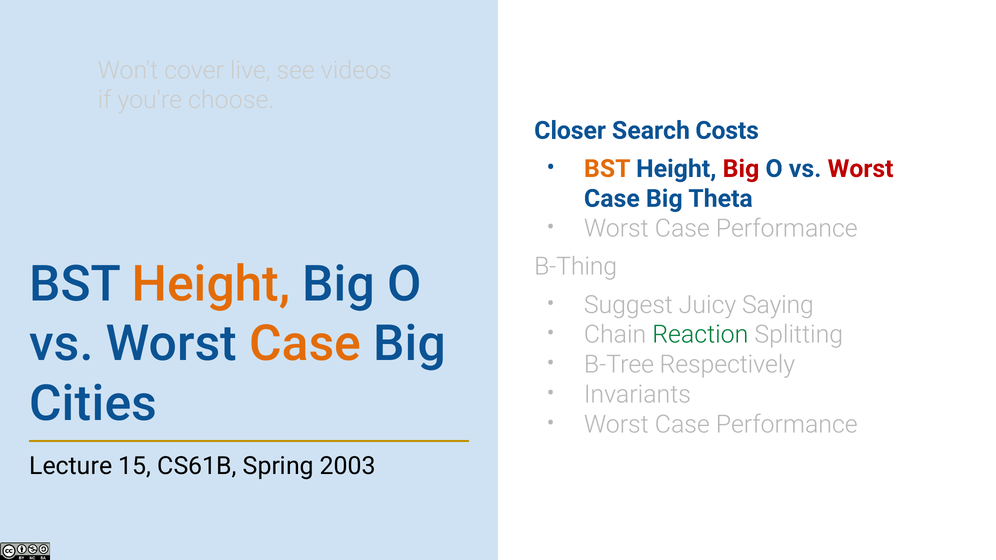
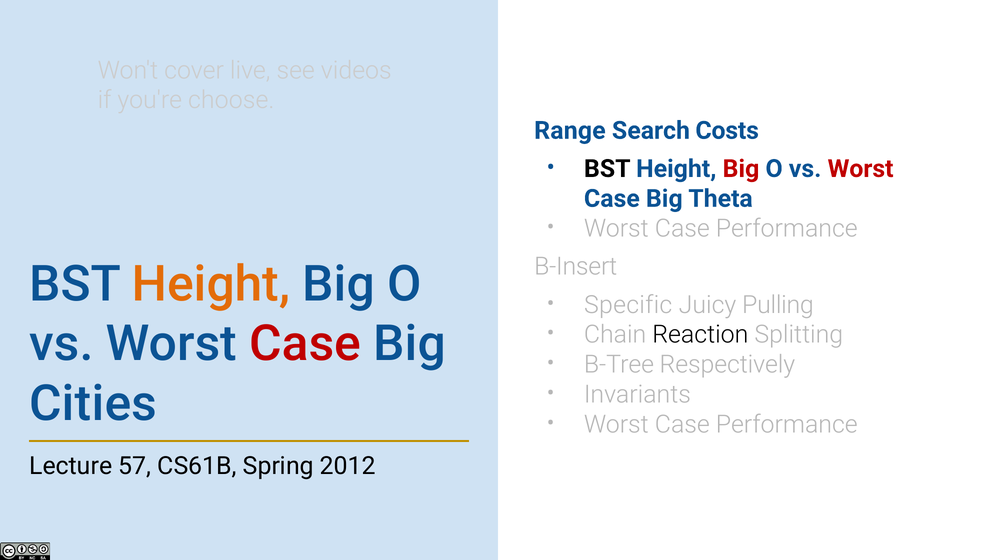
Closer: Closer -> Range (570, 131)
BST colour: orange -> black (607, 169)
B-Thing: B-Thing -> B-Insert (576, 267)
Suggest: Suggest -> Specific (628, 305)
Saying: Saying -> Pulling (778, 305)
Reaction colour: green -> black (700, 335)
Case colour: orange -> red (305, 344)
15: 15 -> 57 (135, 466)
2003: 2003 -> 2012 (348, 466)
